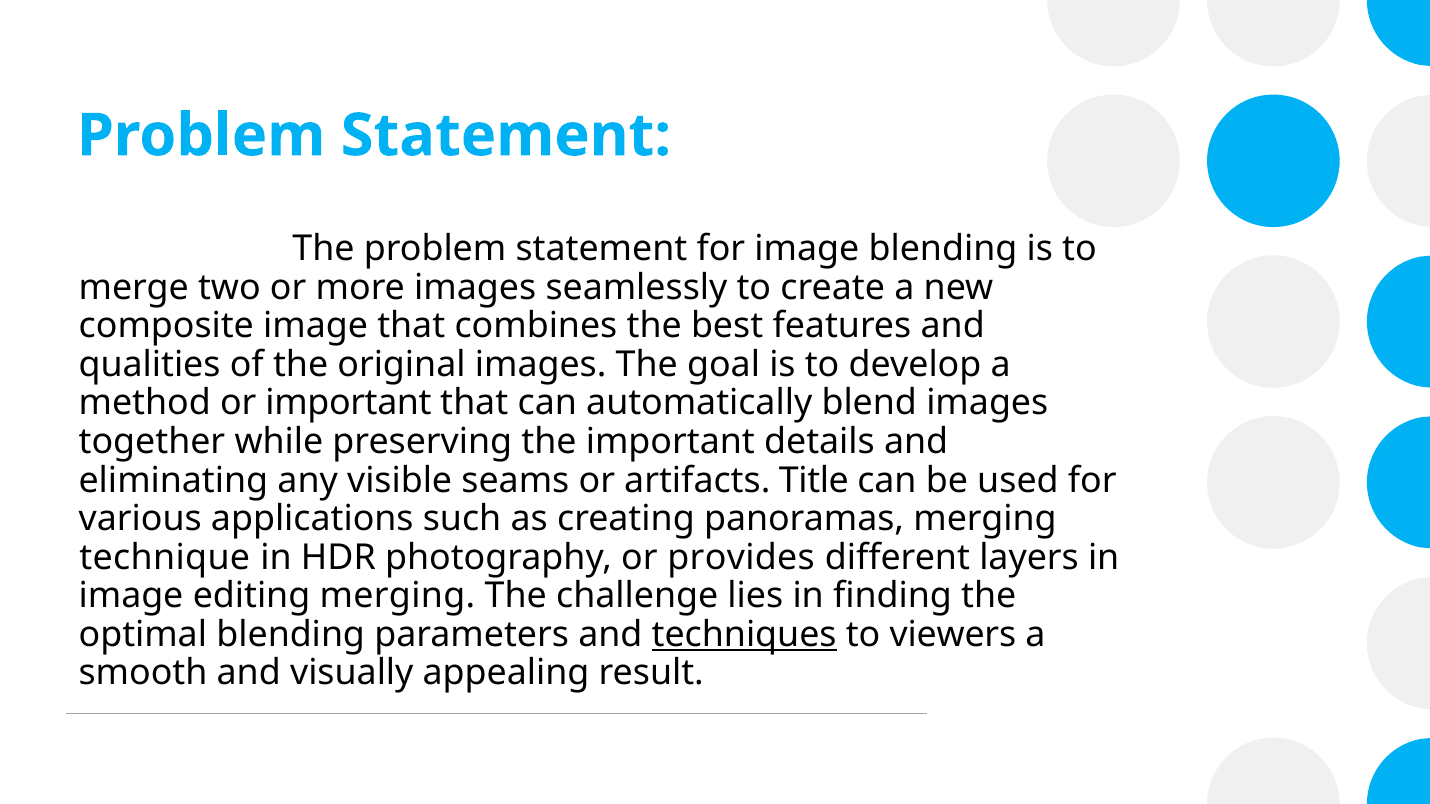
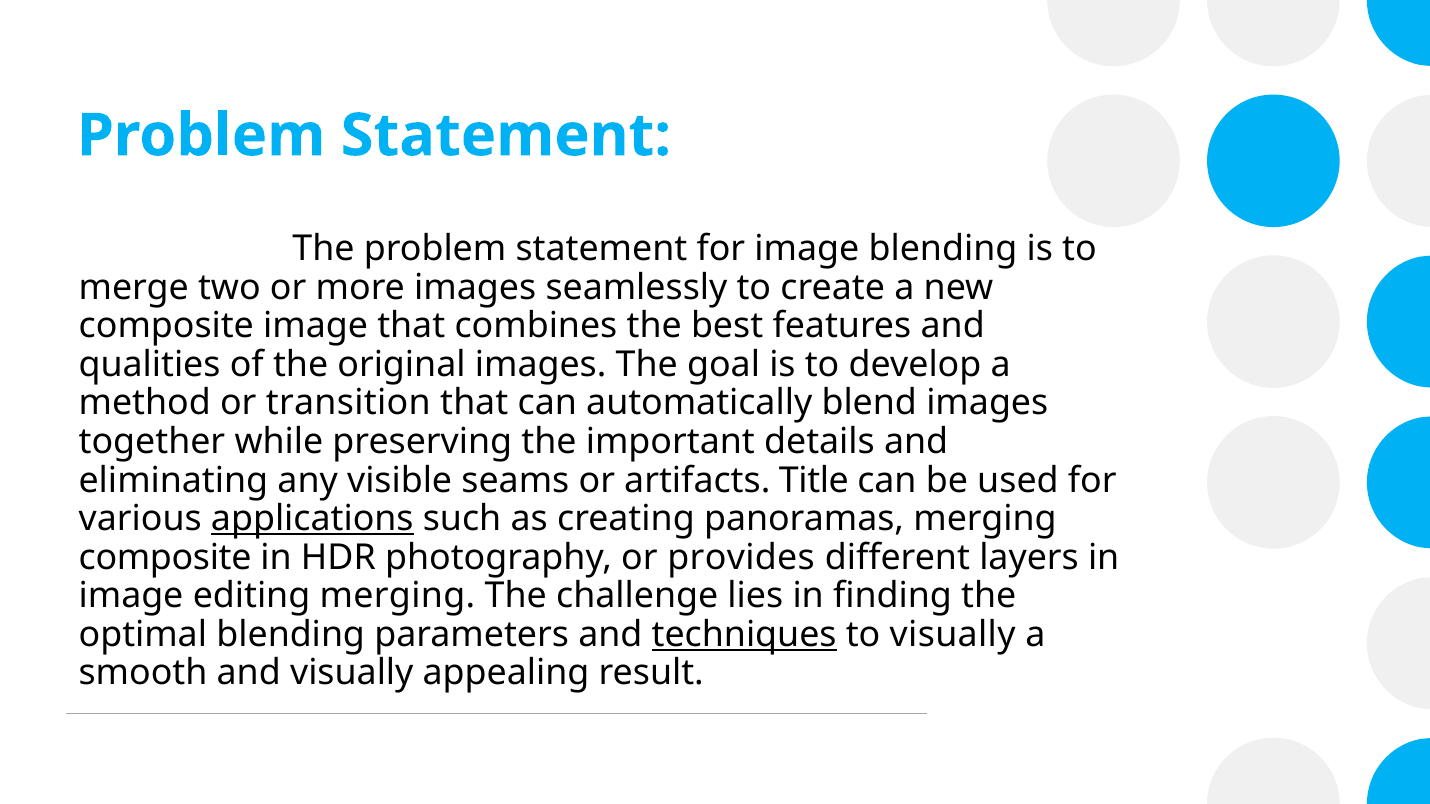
or important: important -> transition (348, 403)
applications underline: none -> present (312, 519)
technique: technique -> composite (165, 558)
to viewers: viewers -> visually (953, 635)
